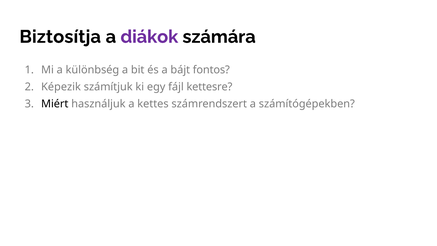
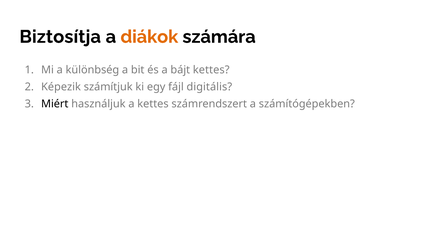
diákok colour: purple -> orange (149, 37)
bájt fontos: fontos -> kettes (211, 70)
kettesre: kettesre -> digitális (209, 87)
